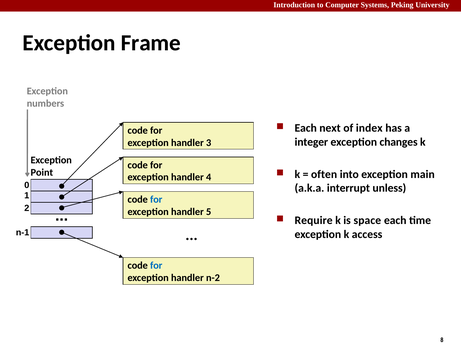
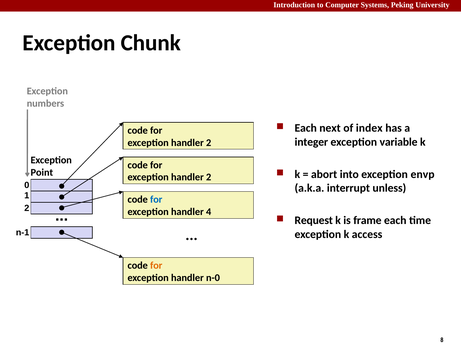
Frame: Frame -> Chunk (151, 43)
changes: changes -> variable (399, 142)
3: 3 -> 2 (209, 143)
often: often -> abort (324, 174)
main: main -> envp (423, 174)
4: 4 -> 2 (209, 177)
5: 5 -> 4 (209, 212)
Require: Require -> Request (314, 220)
space: space -> frame (367, 220)
for colour: blue -> orange (156, 265)
n-2: n-2 -> n-0 (213, 278)
